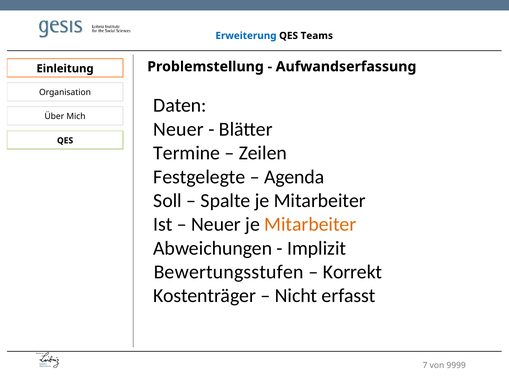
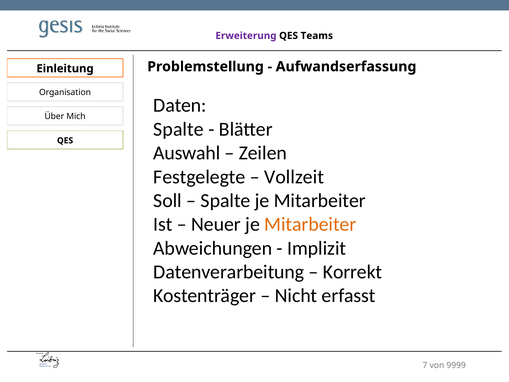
Erweiterung colour: blue -> purple (246, 36)
Neuer: Neuer -> Spalte (179, 129)
Termine: Termine -> Auswahl (187, 153)
Agenda: Agenda -> Vollzeit (294, 177)
Bewertungsstufen: Bewertungsstufen -> Datenverarbeitung (229, 272)
